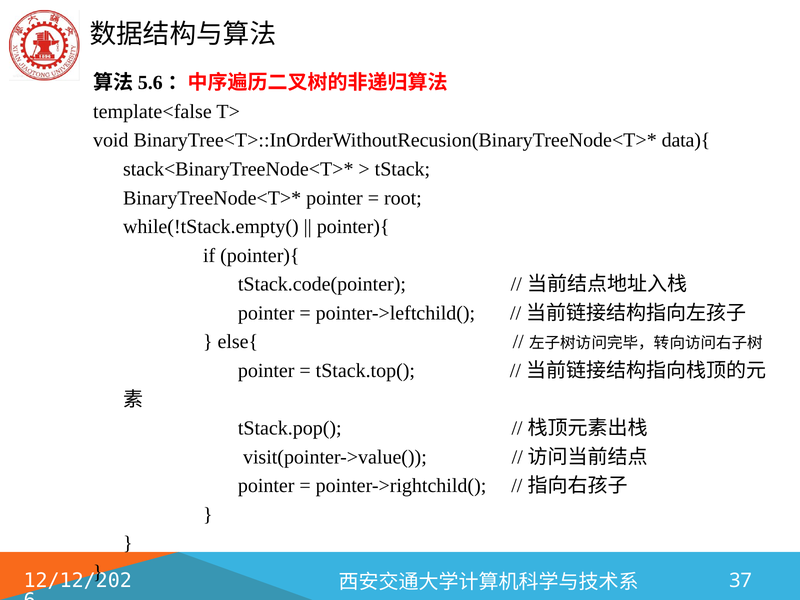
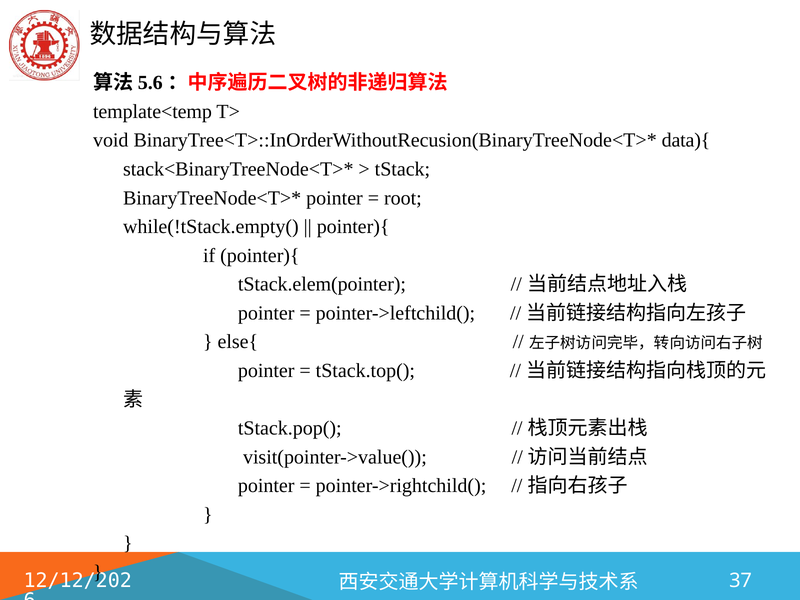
template<false: template<false -> template<temp (152, 112)
tStack.code(pointer: tStack.code(pointer -> tStack.elem(pointer (322, 284)
